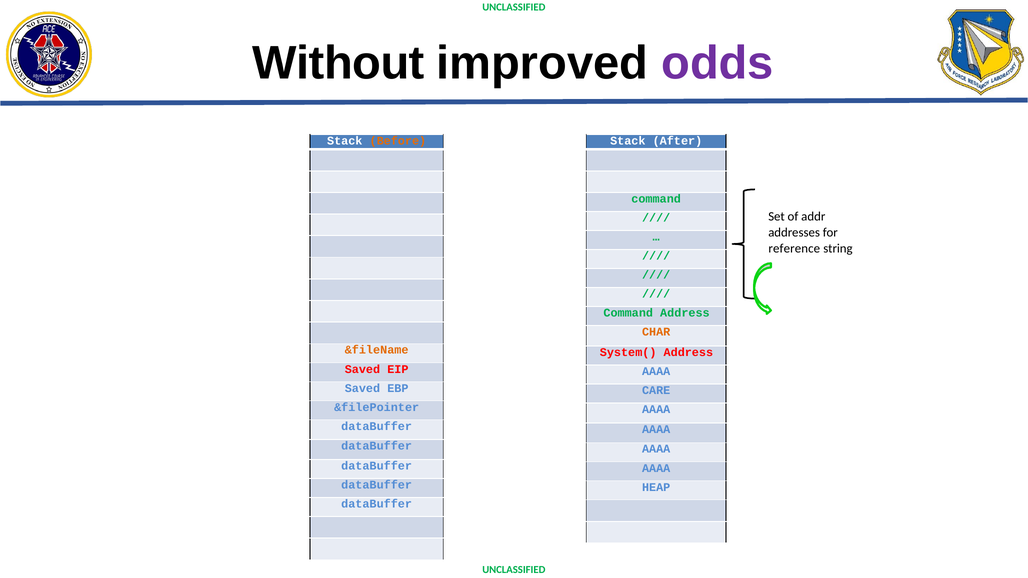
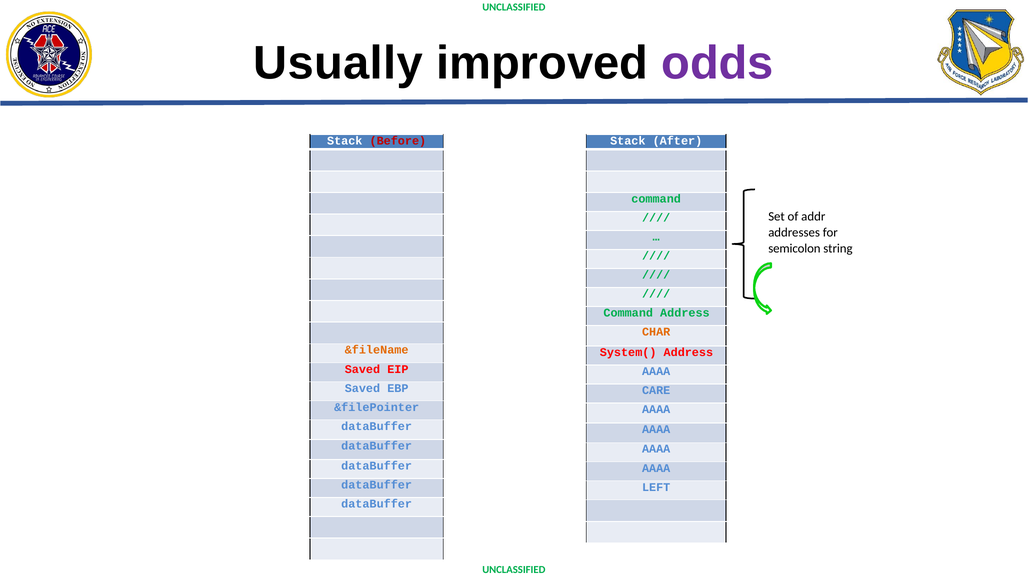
Without: Without -> Usually (338, 63)
Before colour: orange -> red (398, 141)
reference: reference -> semicolon (794, 248)
HEAP: HEAP -> LEFT (656, 487)
